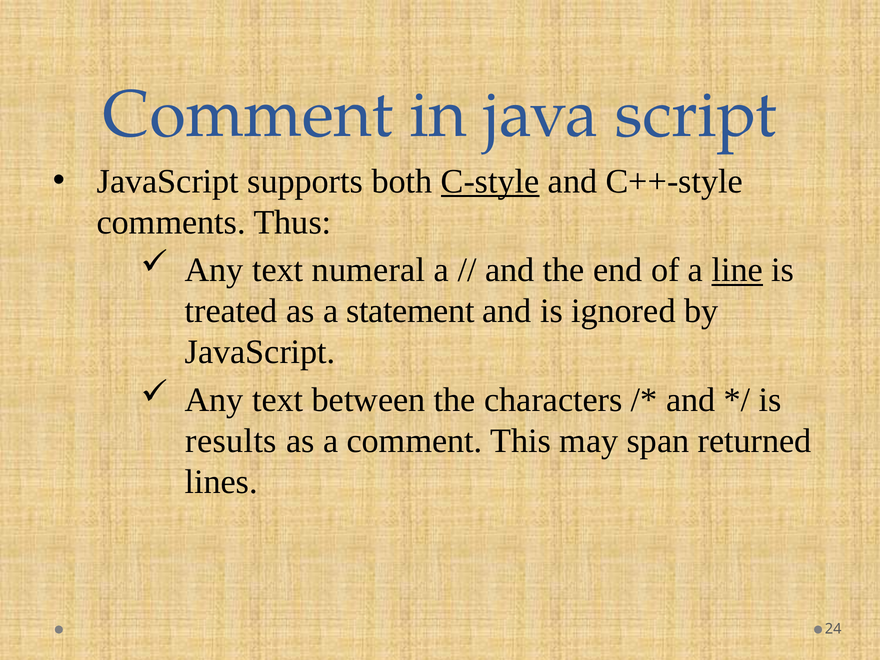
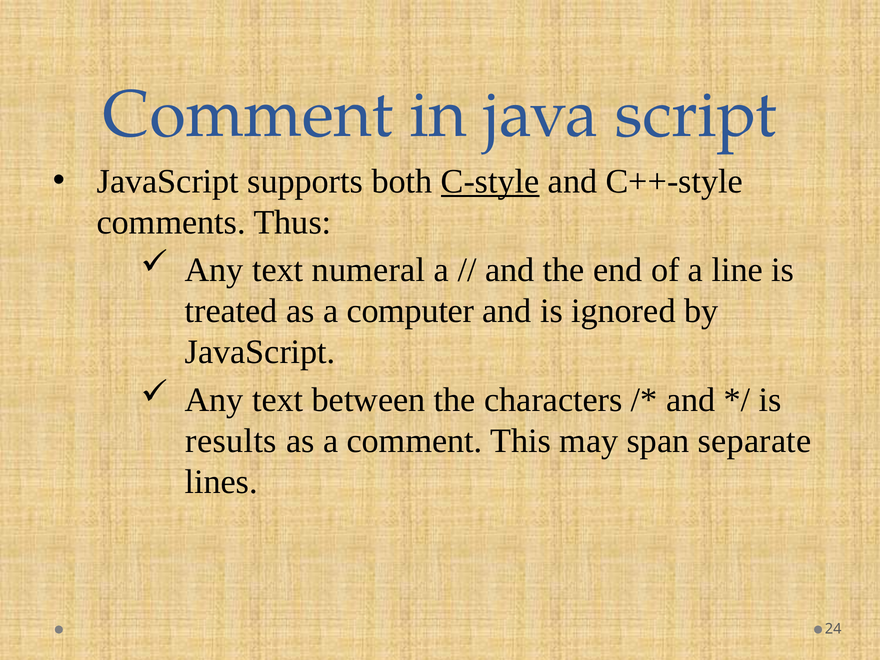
line underline: present -> none (737, 270)
statement: statement -> computer (410, 311)
returned: returned -> separate (755, 441)
